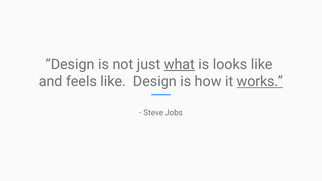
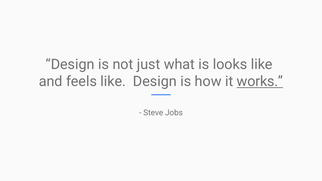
what underline: present -> none (179, 64)
